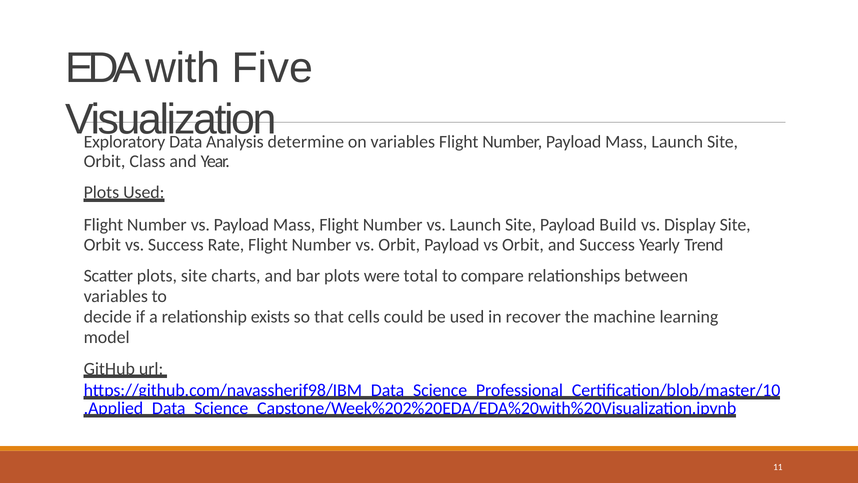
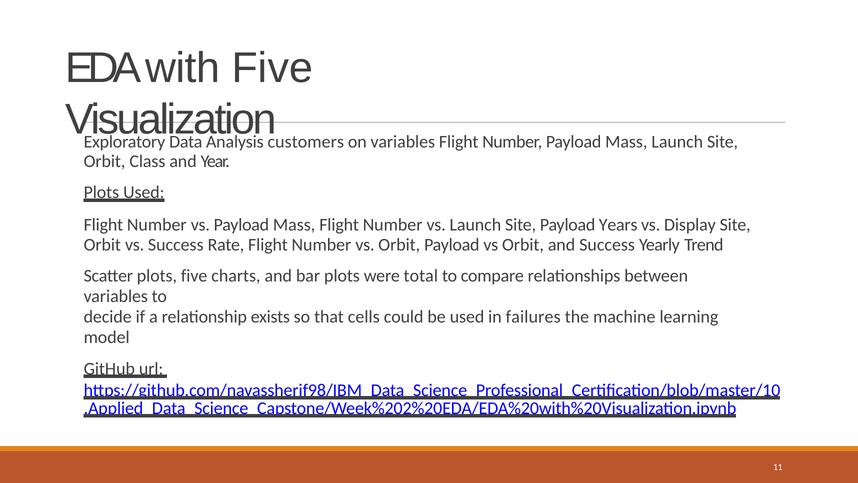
determine: determine -> customers (306, 142)
Build: Build -> Years (618, 225)
plots site: site -> five (194, 275)
recover: recover -> failures (533, 317)
